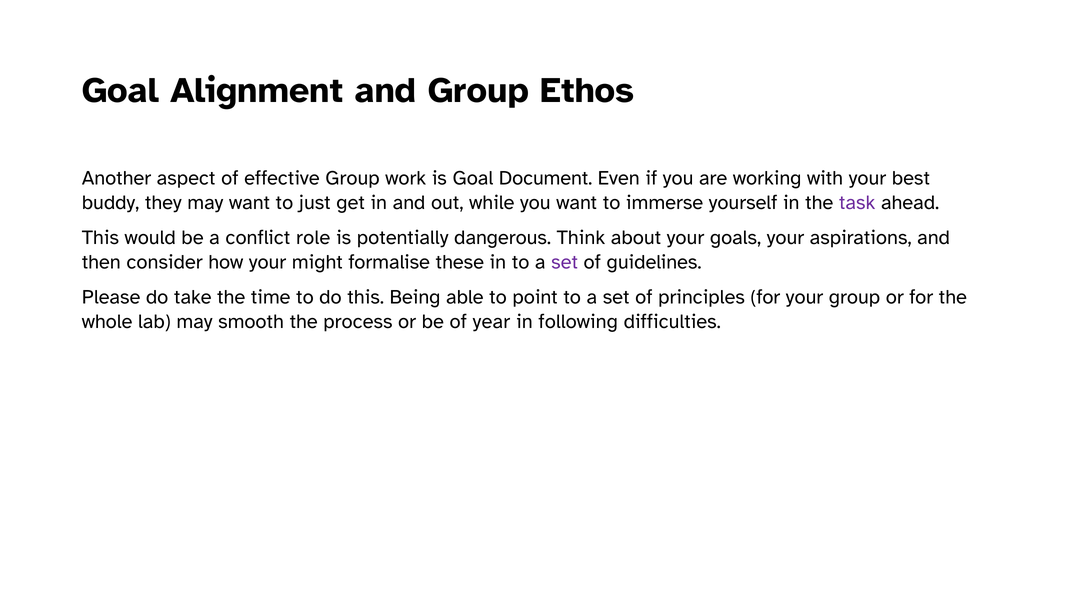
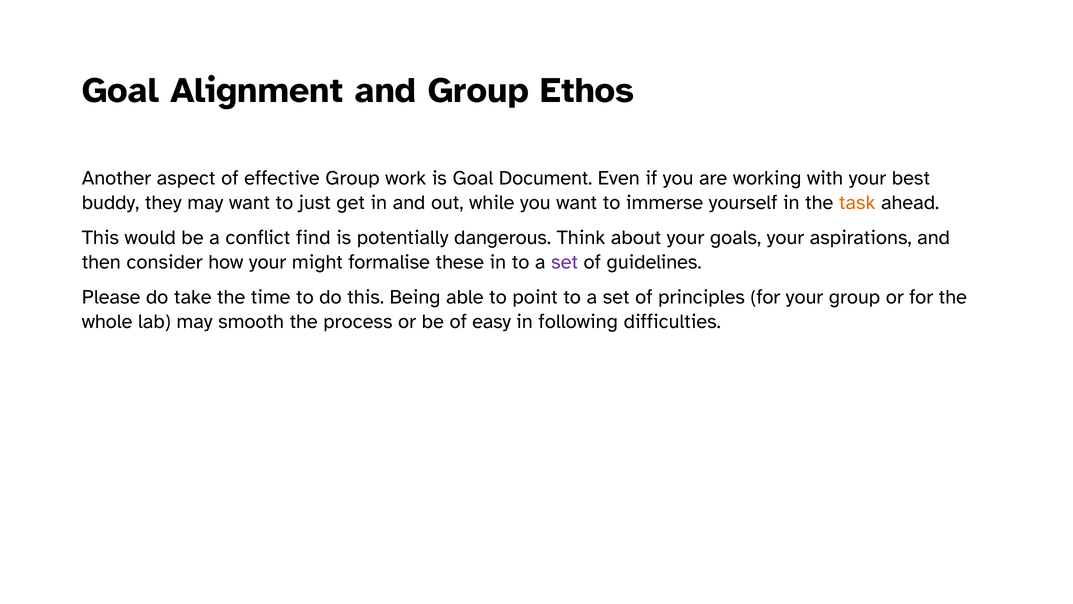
task colour: purple -> orange (857, 202)
role: role -> find (313, 238)
year: year -> easy (492, 321)
